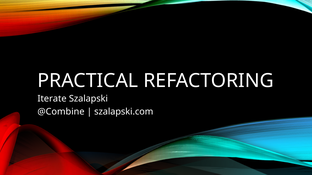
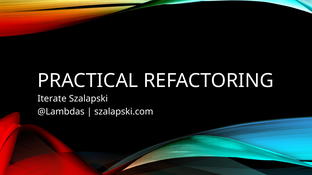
@Combine: @Combine -> @Lambdas (61, 112)
